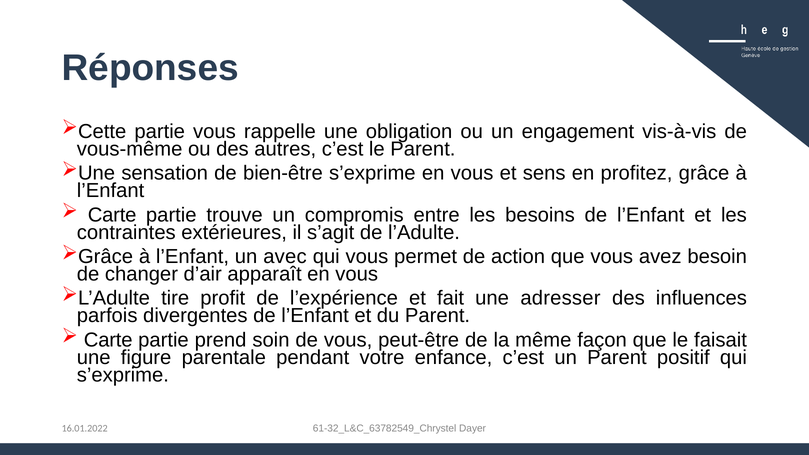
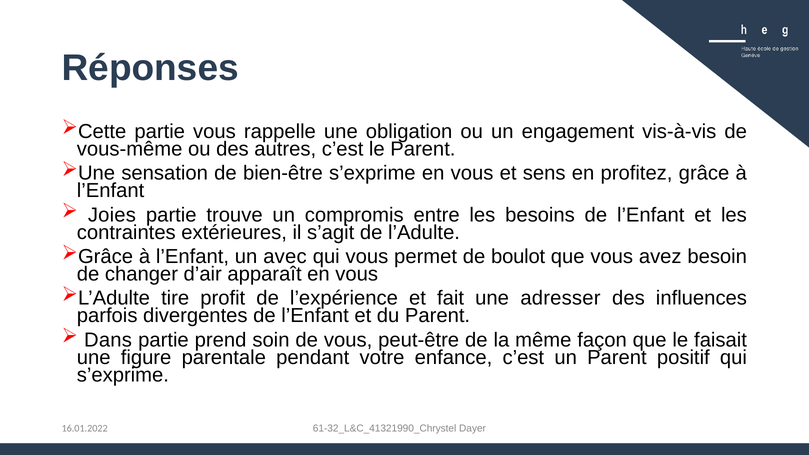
Carte: Carte -> Joies (112, 215)
action: action -> boulot (518, 257)
Carte: Carte -> Dans (108, 340)
61-32_L&C_63782549_Chrystel: 61-32_L&C_63782549_Chrystel -> 61-32_L&C_41321990_Chrystel (385, 429)
